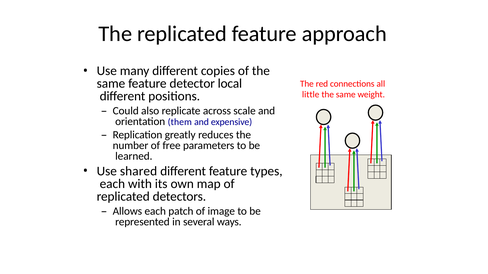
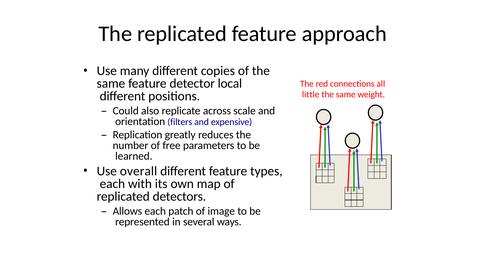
them: them -> filters (180, 122)
shared: shared -> overall (139, 171)
